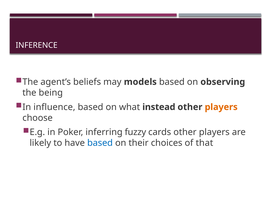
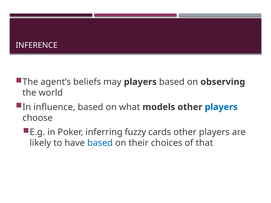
may models: models -> players (140, 82)
being: being -> world (51, 93)
instead: instead -> models (159, 107)
players colour: orange -> blue (221, 107)
